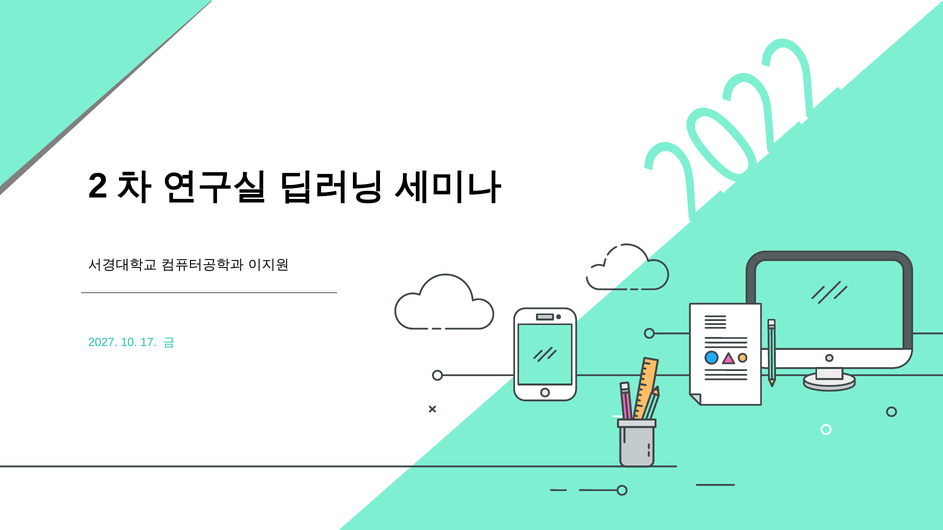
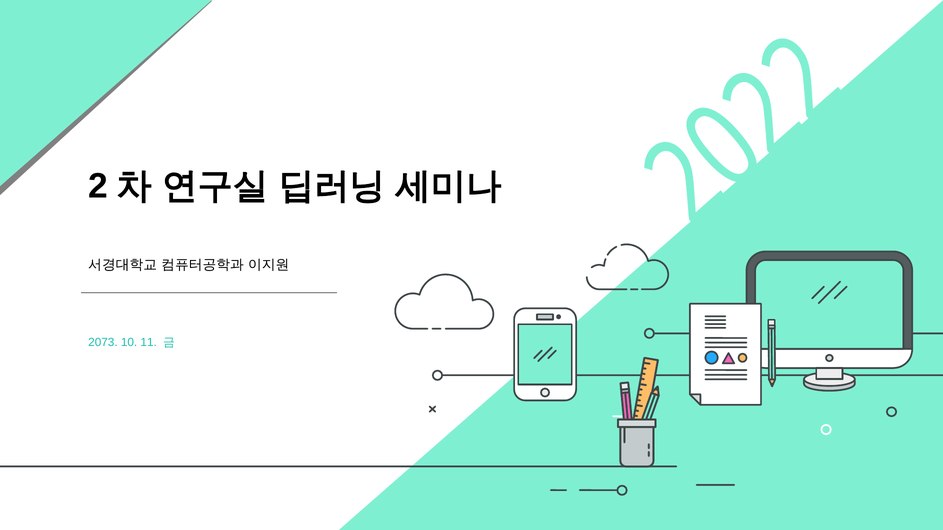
2027: 2027 -> 2073 (103, 342)
17: 17 -> 11 (149, 342)
